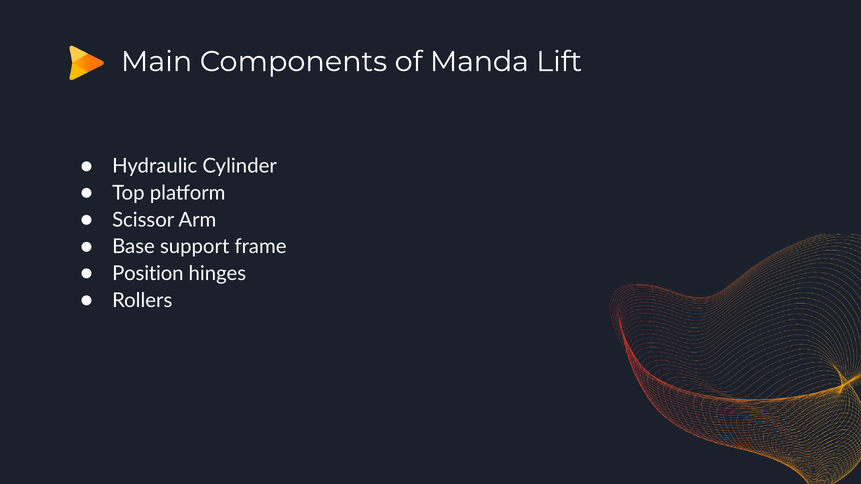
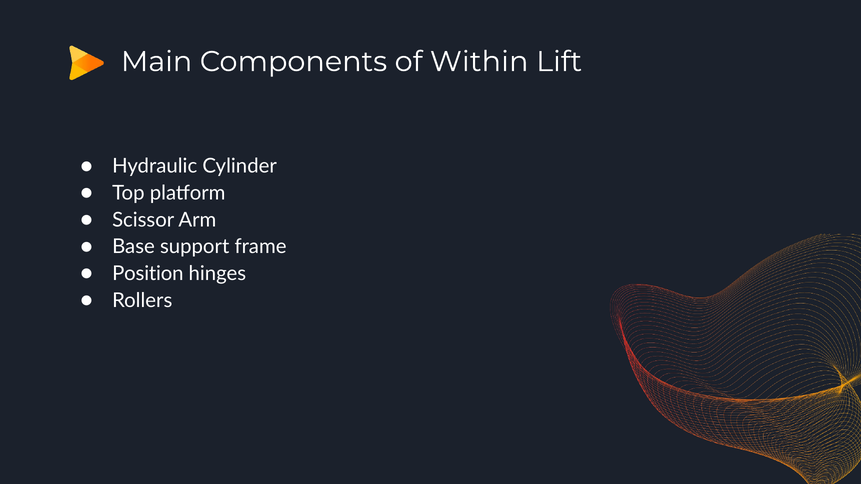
Manda: Manda -> Within (479, 62)
